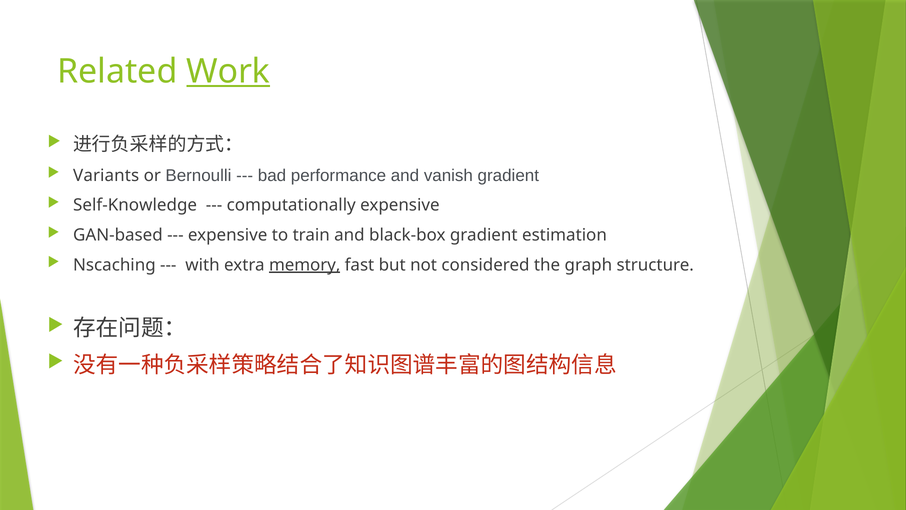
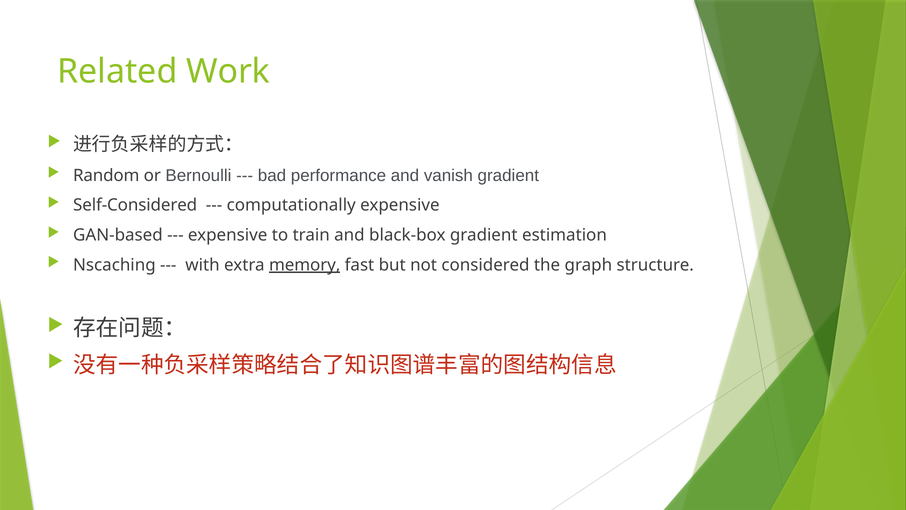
Work underline: present -> none (228, 71)
Variants: Variants -> Random (106, 175)
Self-Knowledge: Self-Knowledge -> Self-Considered (135, 205)
